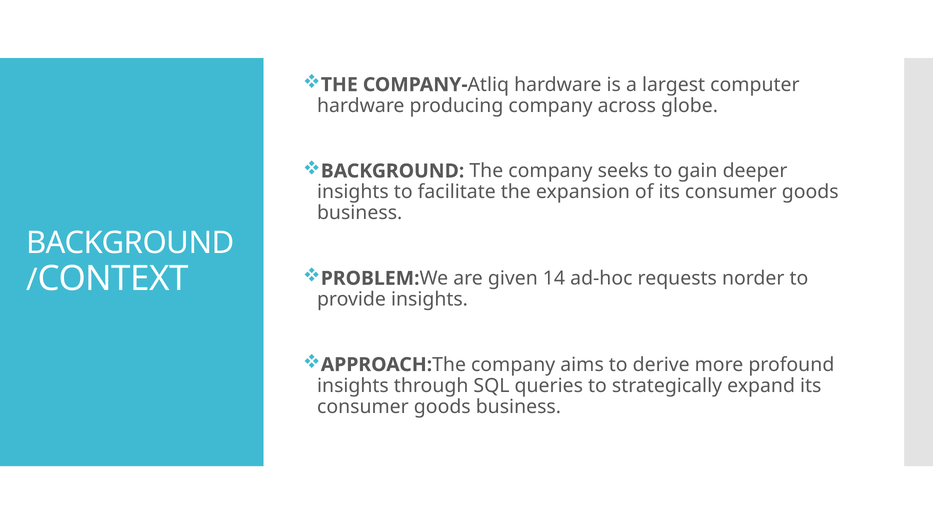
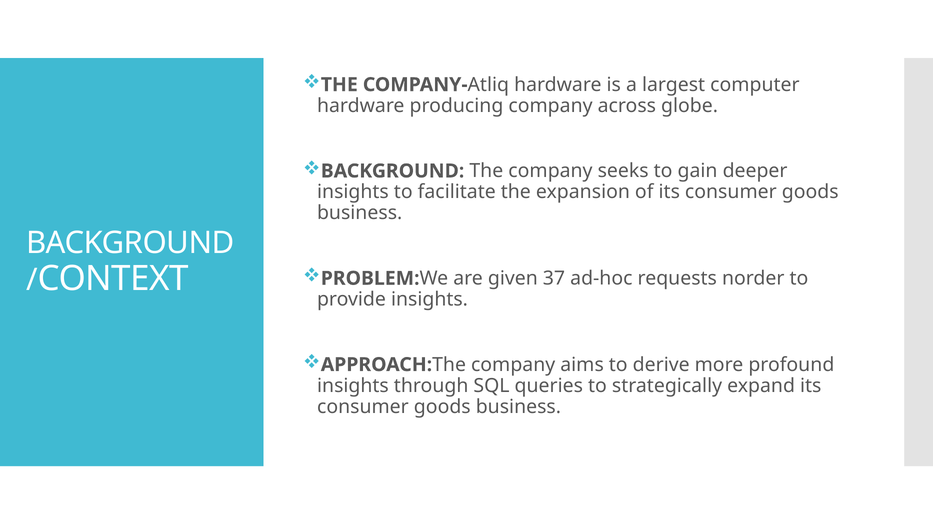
14: 14 -> 37 (554, 278)
